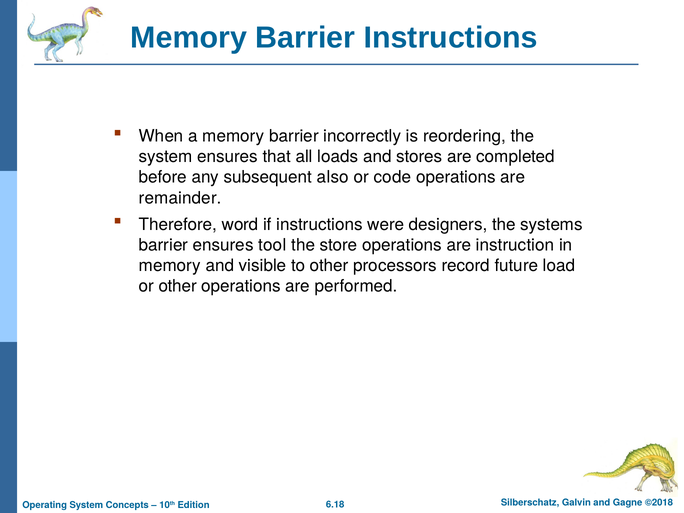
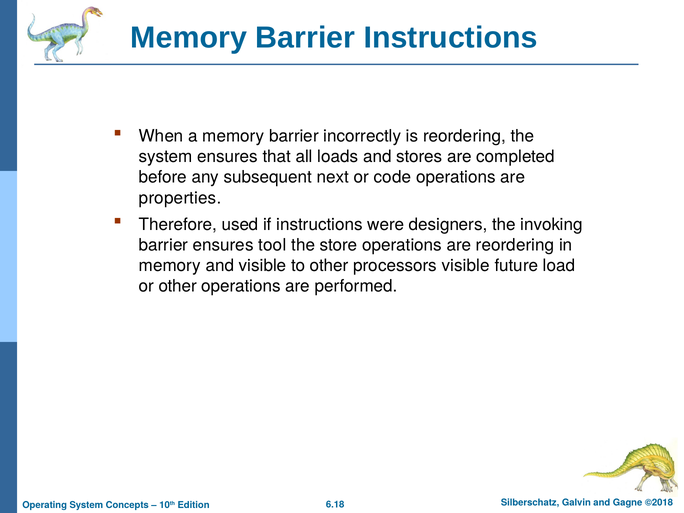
also: also -> next (333, 177)
remainder: remainder -> properties (180, 198)
word: word -> used (240, 224)
systems: systems -> invoking (552, 224)
are instruction: instruction -> reordering (515, 245)
processors record: record -> visible (466, 265)
